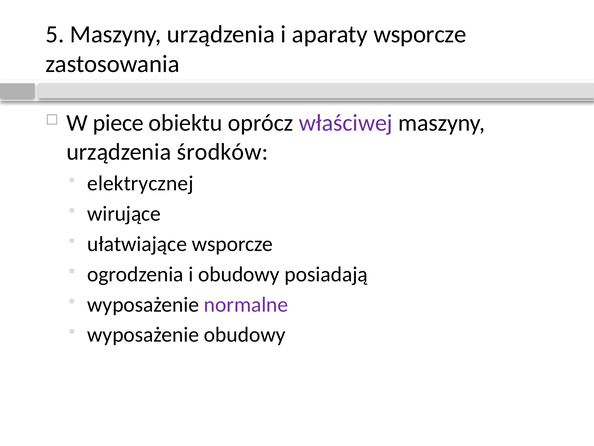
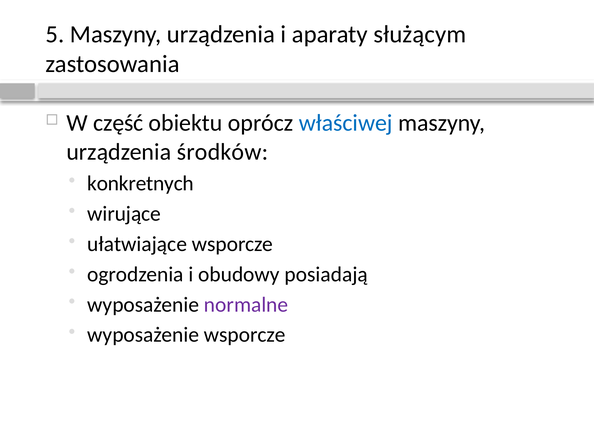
aparaty wsporcze: wsporcze -> służącym (420, 34)
piece: piece -> część (118, 123)
właściwej colour: purple -> blue (346, 123)
elektrycznej: elektrycznej -> konkretnych (141, 183)
wyposażenie obudowy: obudowy -> wsporcze (245, 335)
